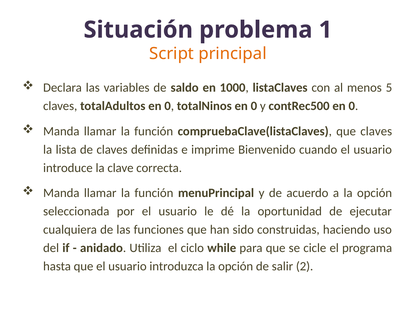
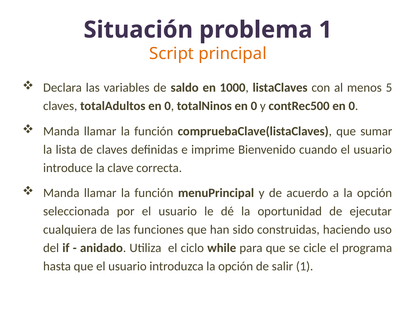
que claves: claves -> sumar (376, 131)
salir 2: 2 -> 1 (305, 266)
